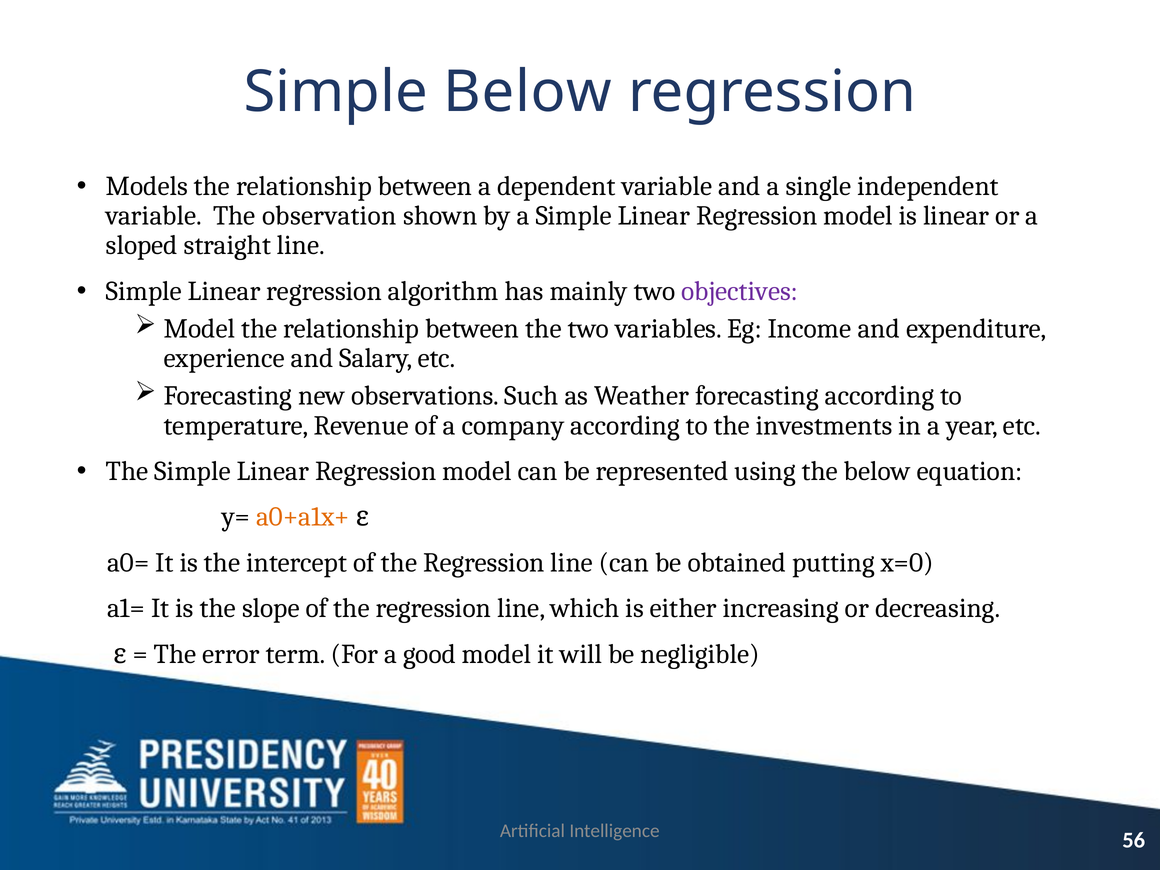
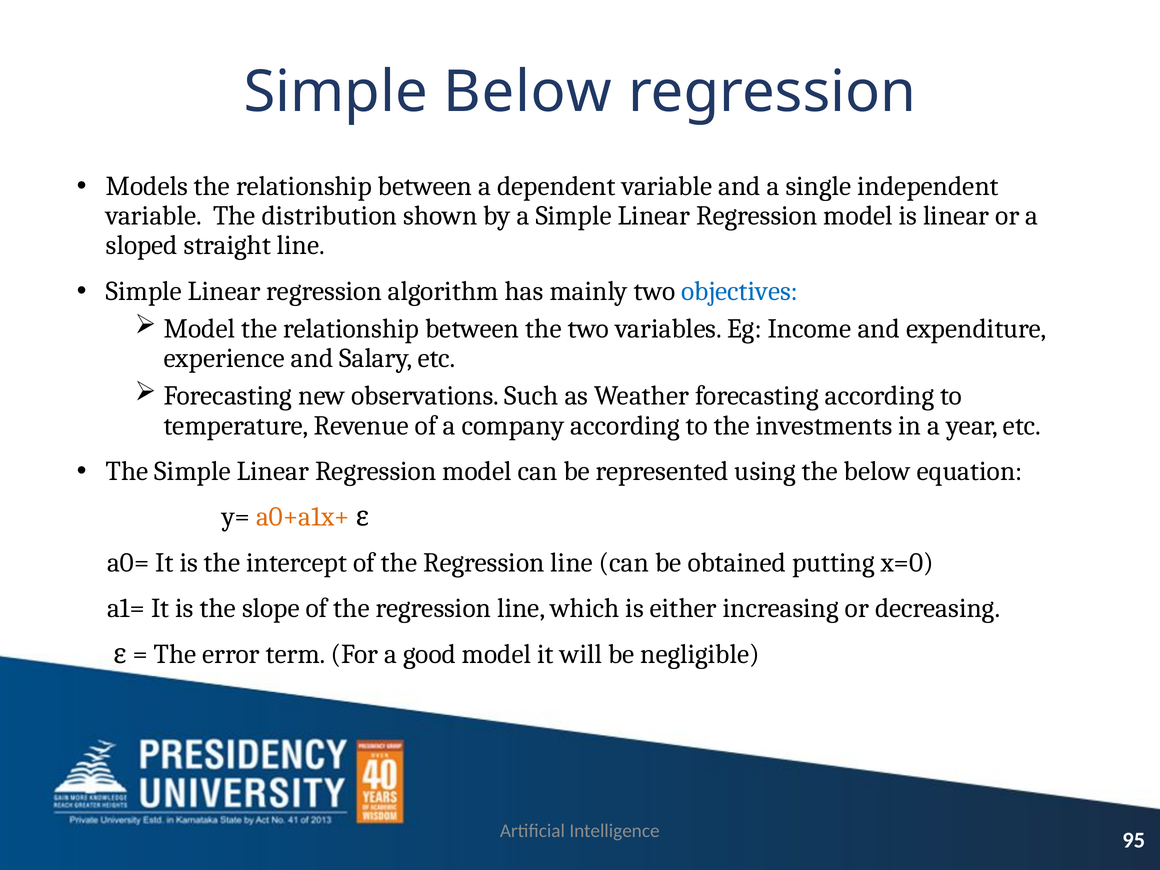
observation: observation -> distribution (329, 216)
objectives colour: purple -> blue (740, 291)
56: 56 -> 95 (1134, 840)
